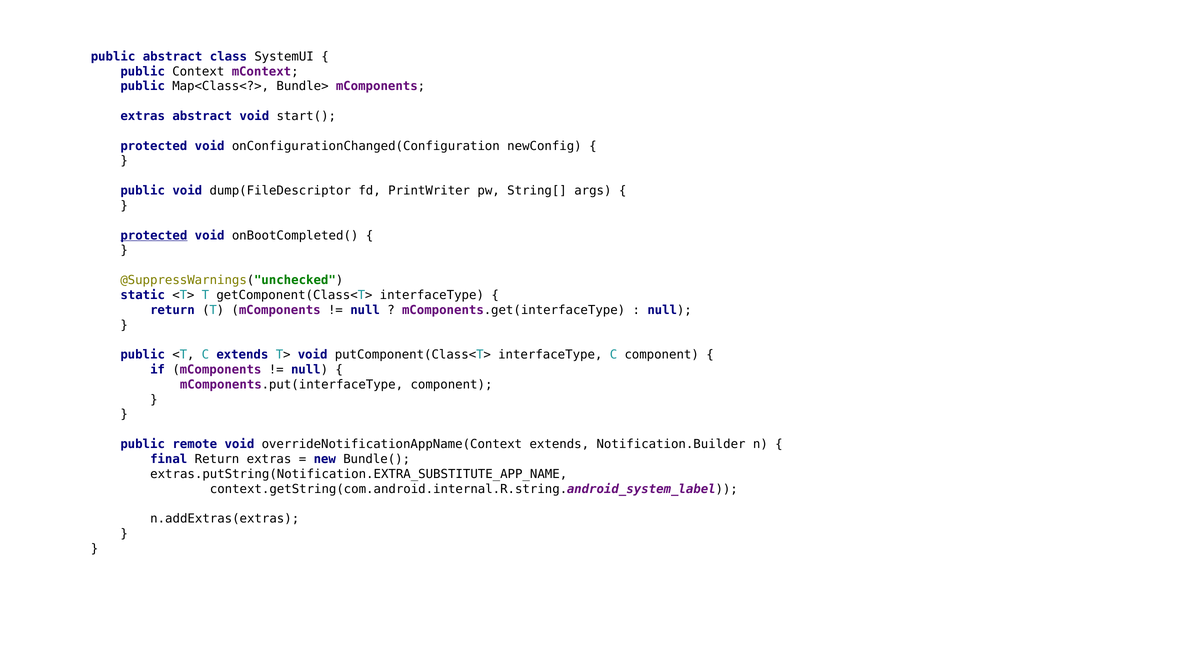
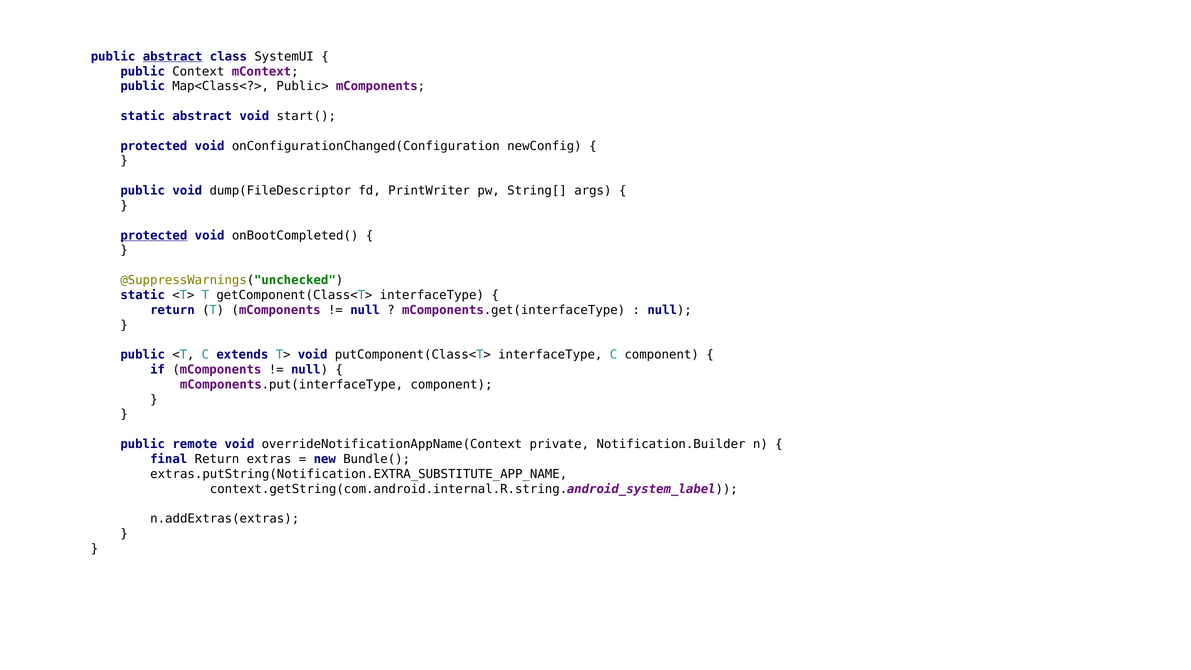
abstract underline: none -> present (173, 56)
Bundle>: Bundle> -> Public> (303, 86)
extras: extras -> static (143, 116)
overrideNotificationAppName(Context extends: extends -> private (559, 444)
